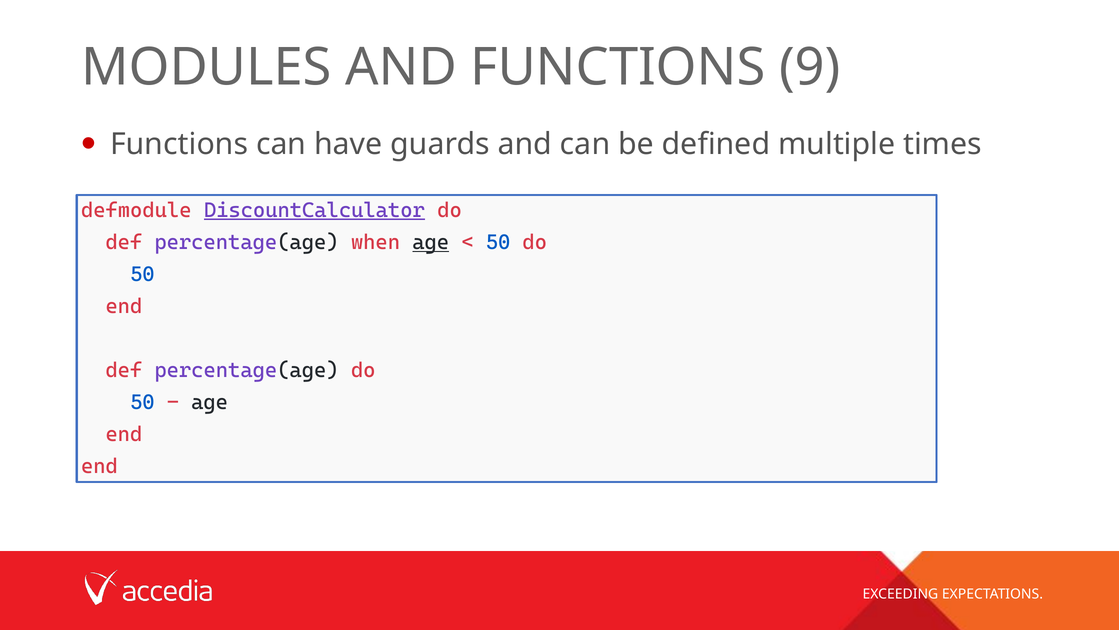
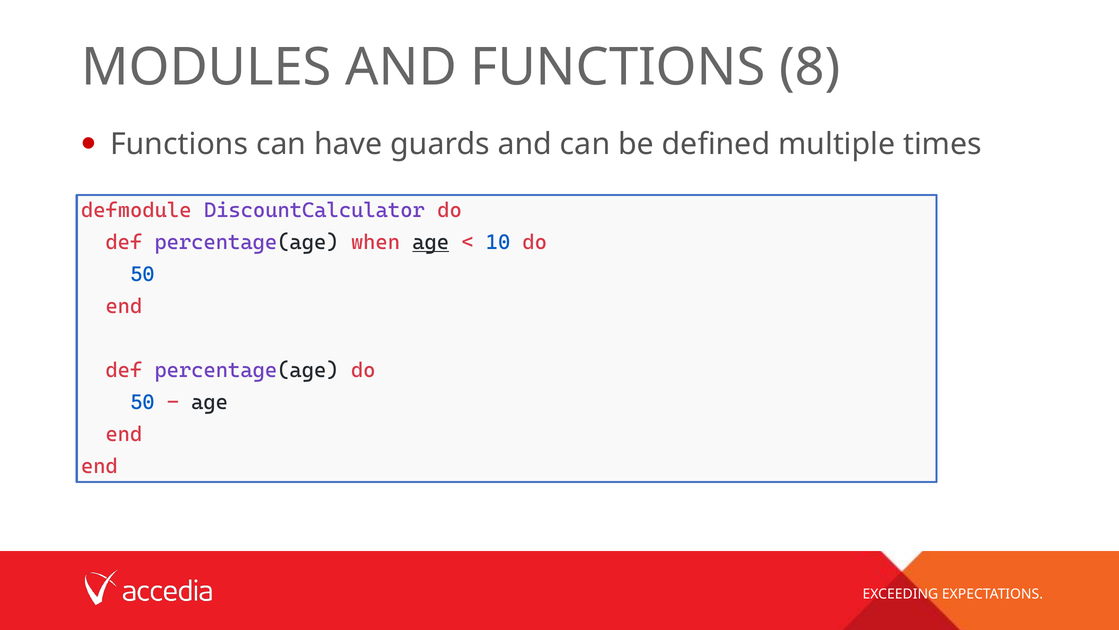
9: 9 -> 8 (810, 67)
DiscountCalculator underline: present -> none (314, 210)
50: 50 -> 10 (498, 242)
